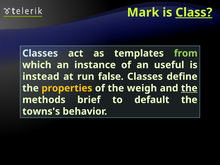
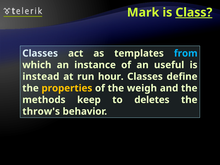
from colour: light green -> light blue (186, 53)
false: false -> hour (111, 77)
the underline: present -> none (189, 88)
brief: brief -> keep (89, 100)
default: default -> deletes (152, 100)
towns's: towns's -> throw's (41, 111)
